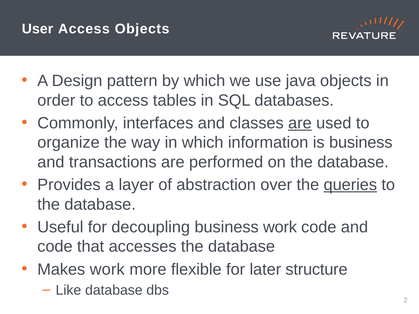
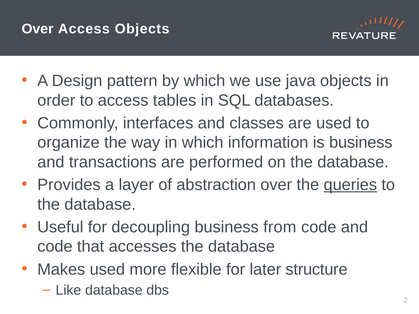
User: User -> Over (38, 29)
are underline: present -> none (300, 123)
business work: work -> from (280, 227)
Makes work: work -> used (107, 270)
